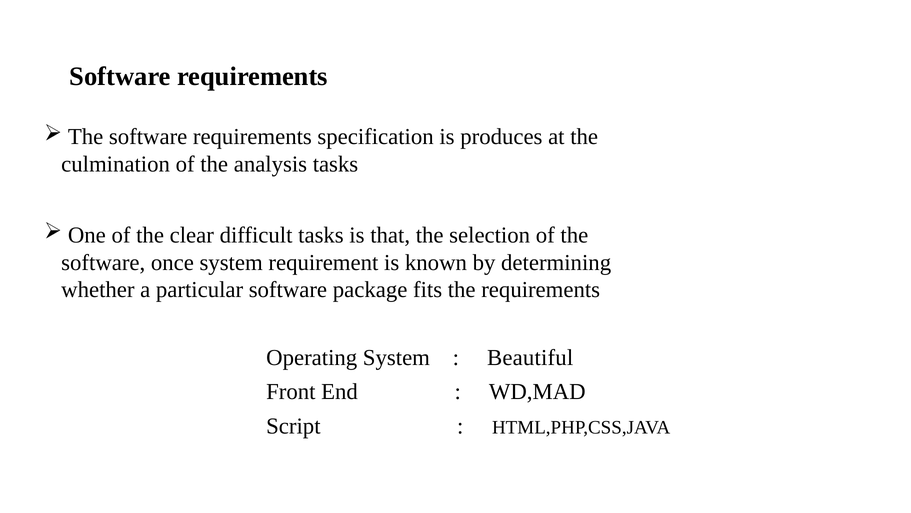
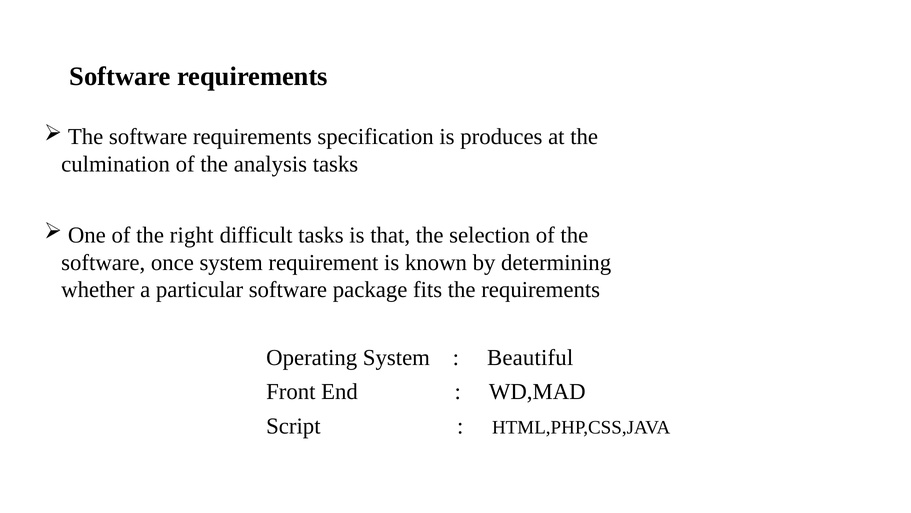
clear: clear -> right (192, 235)
